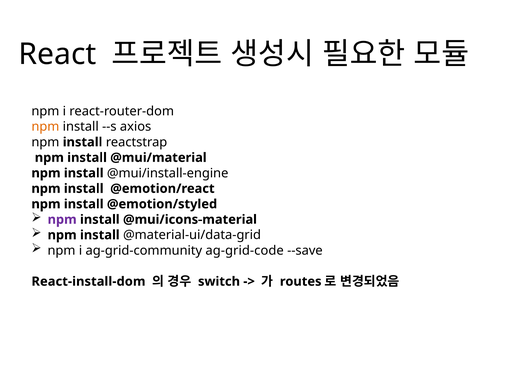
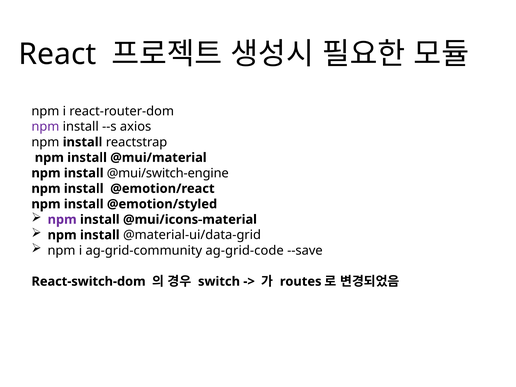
npm colour: orange -> purple (45, 127)
@mui/install-engine: @mui/install-engine -> @mui/switch-engine (168, 173)
React-install-dom: React-install-dom -> React-switch-dom (89, 281)
